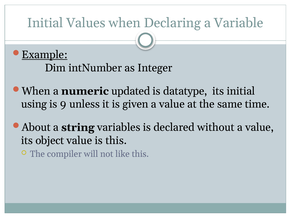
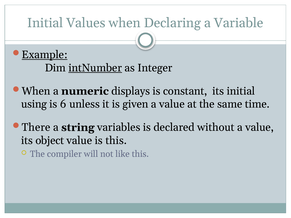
intNumber underline: none -> present (95, 68)
updated: updated -> displays (131, 91)
datatype: datatype -> constant (185, 91)
9: 9 -> 6 (63, 104)
About: About -> There (36, 128)
